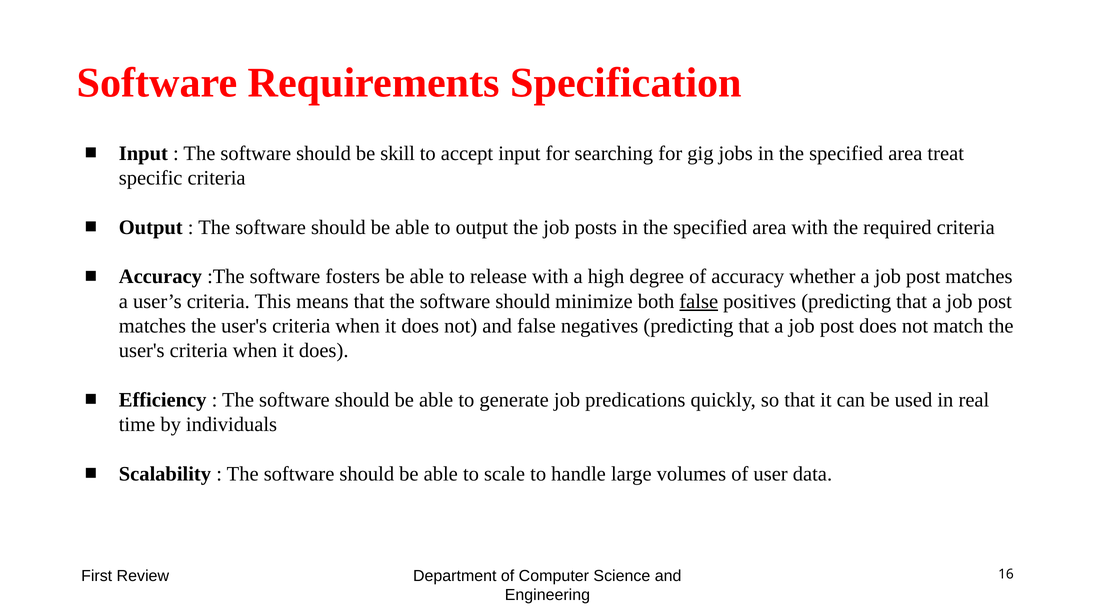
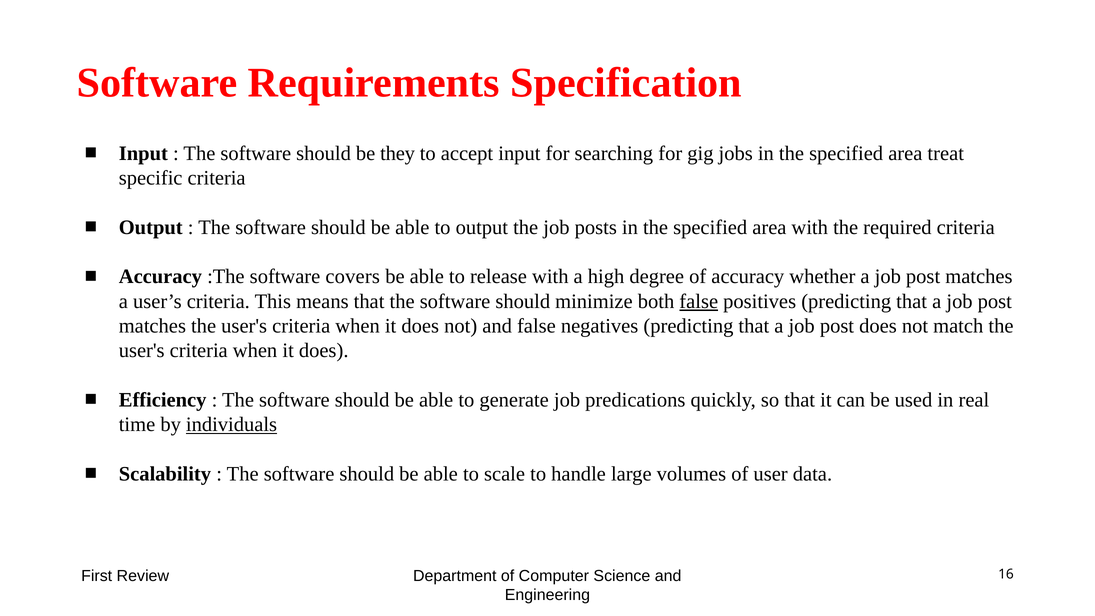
skill: skill -> they (398, 153)
fosters: fosters -> covers (353, 277)
individuals underline: none -> present (232, 425)
